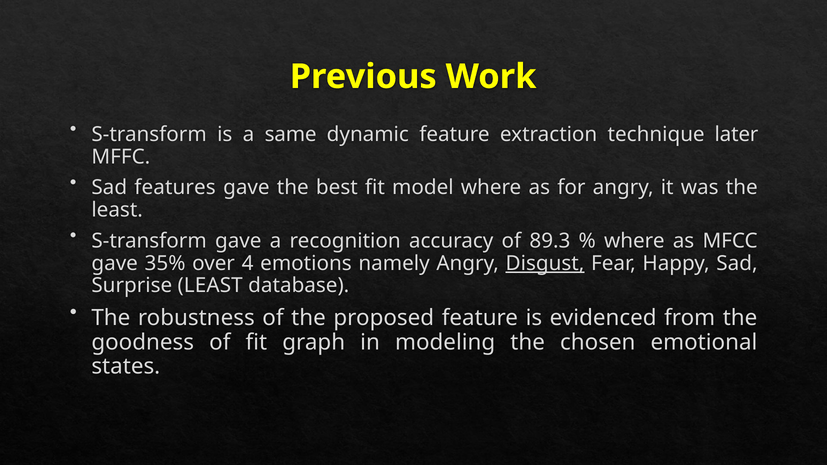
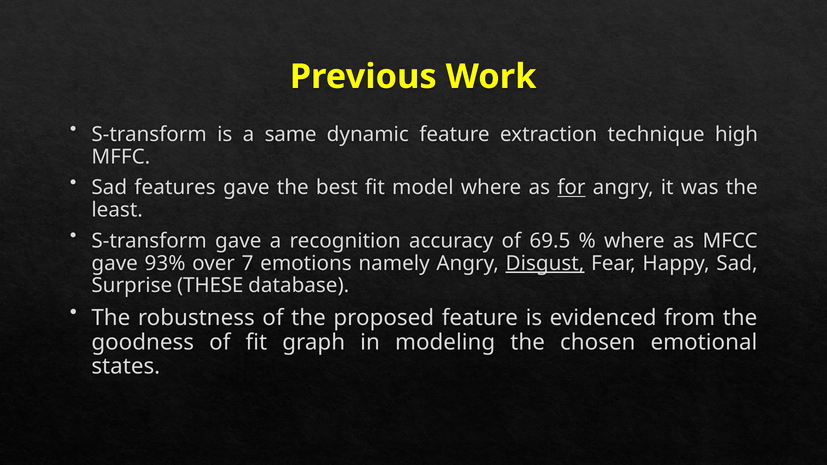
later: later -> high (737, 134)
for underline: none -> present (571, 188)
89.3: 89.3 -> 69.5 (550, 241)
35%: 35% -> 93% (165, 263)
4: 4 -> 7 (248, 263)
Surprise LEAST: LEAST -> THESE (210, 286)
